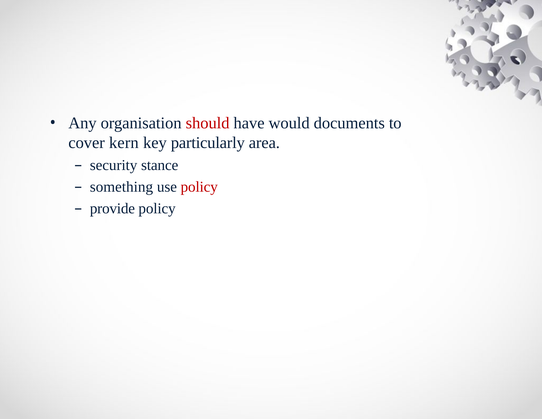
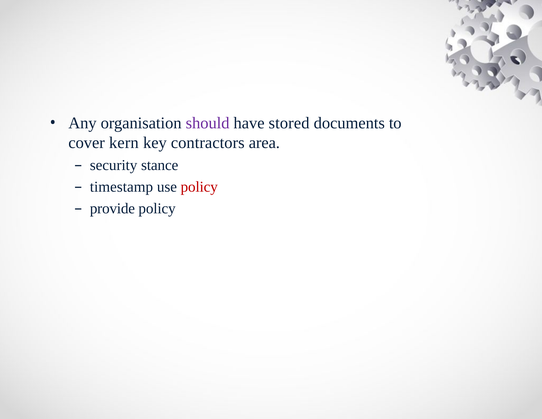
should colour: red -> purple (208, 123)
would: would -> stored (289, 123)
particularly: particularly -> contractors (208, 143)
something: something -> timestamp (121, 187)
